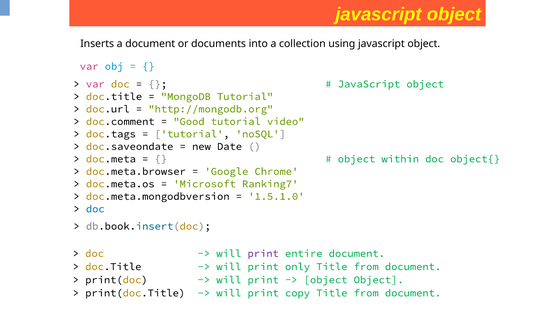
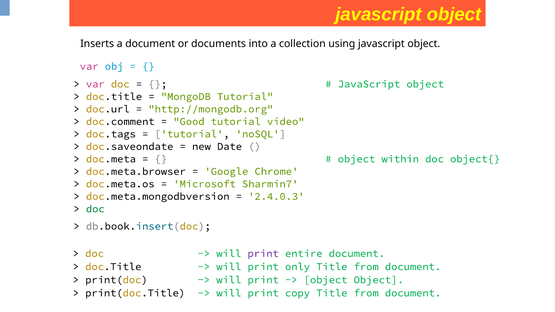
Ranking7: Ranking7 -> Sharmin7 (270, 184)
1.5.1.0: 1.5.1.0 -> 2.4.0.3 (276, 196)
doc colour: blue -> green (95, 209)
